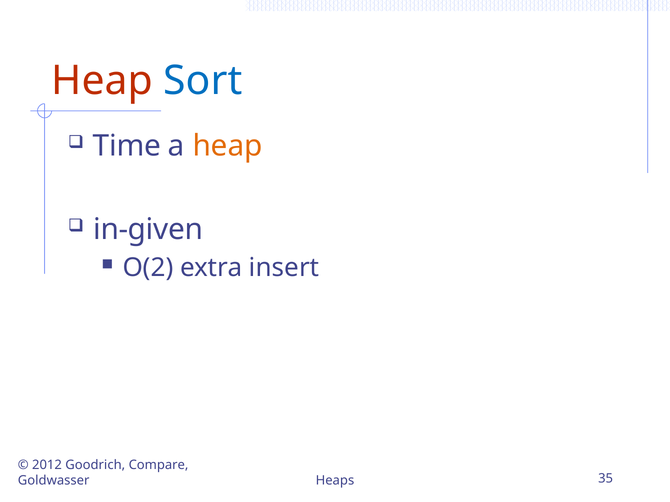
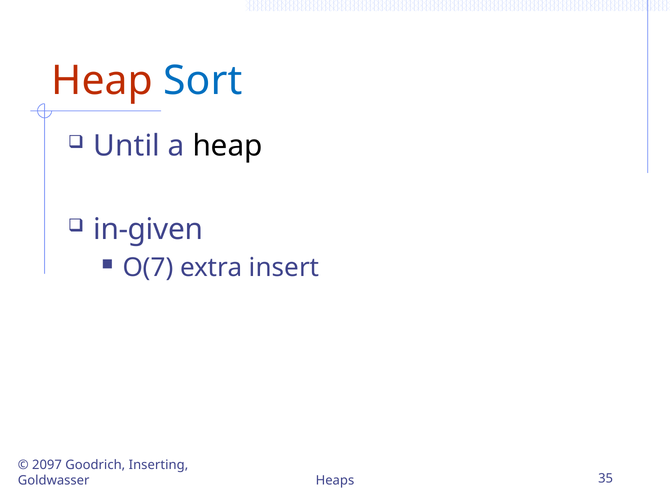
Time: Time -> Until (127, 146)
heap colour: orange -> black (228, 146)
O(2: O(2 -> O(7 (148, 268)
2012: 2012 -> 2097 (47, 465)
Compare: Compare -> Inserting (158, 465)
